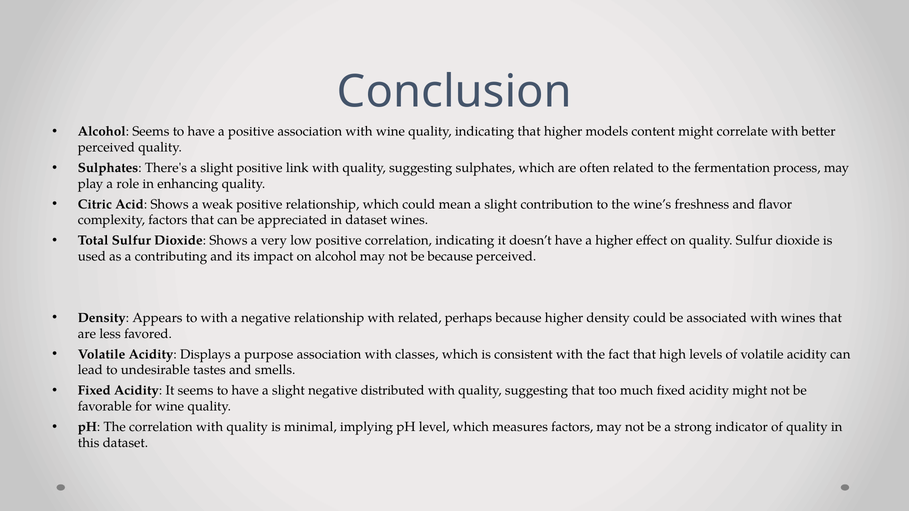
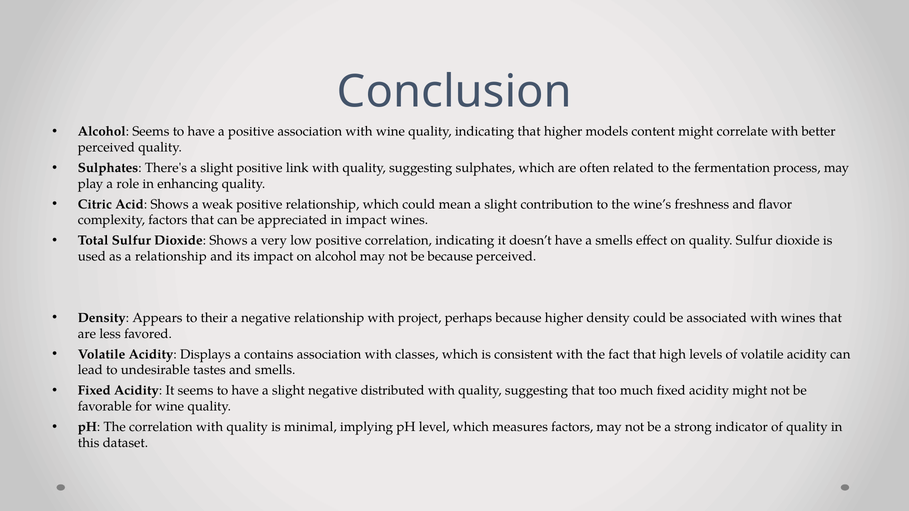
in dataset: dataset -> impact (366, 220)
a higher: higher -> smells (614, 241)
a contributing: contributing -> relationship (171, 257)
to with: with -> their (214, 318)
with related: related -> project (420, 318)
purpose: purpose -> contains (269, 354)
